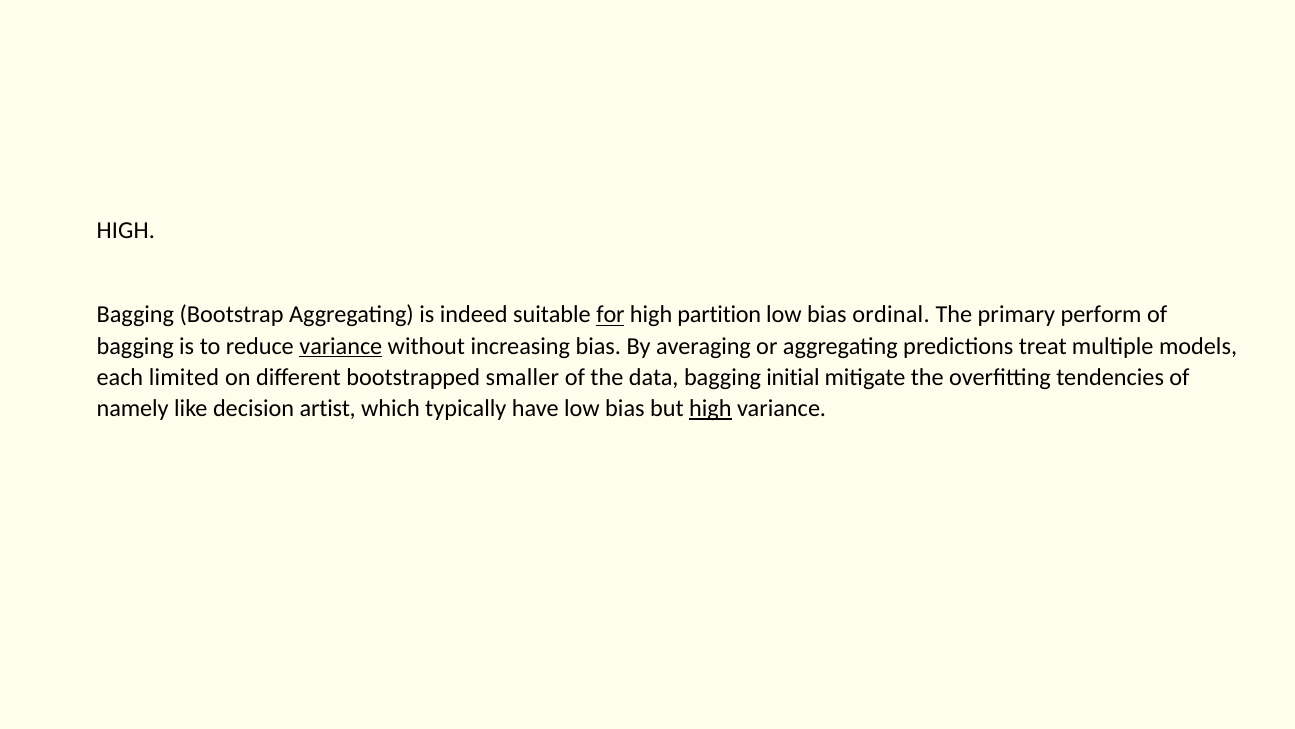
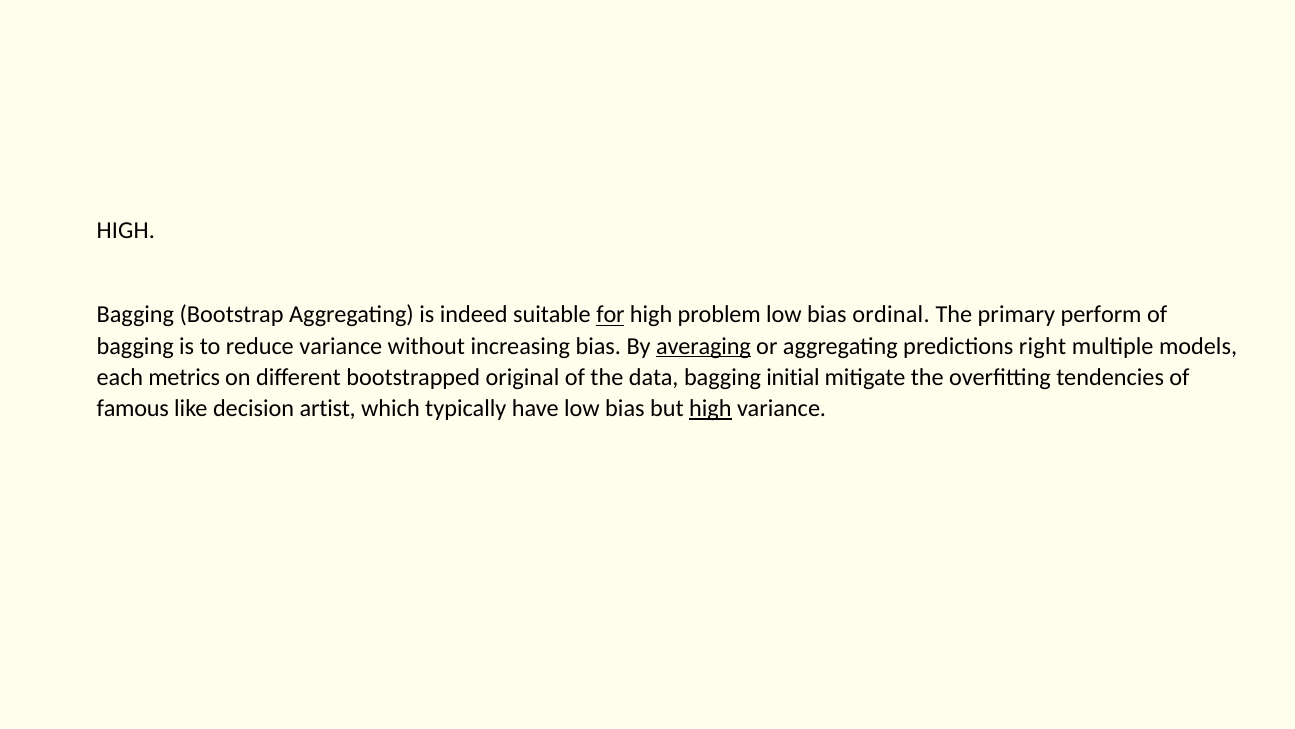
partition: partition -> problem (719, 315)
variance underline: present -> none (341, 346)
averaging underline: none -> present (703, 346)
treat: treat -> right (1043, 346)
limited: limited -> metrics (184, 377)
smaller: smaller -> original (522, 377)
namely: namely -> famous (133, 408)
